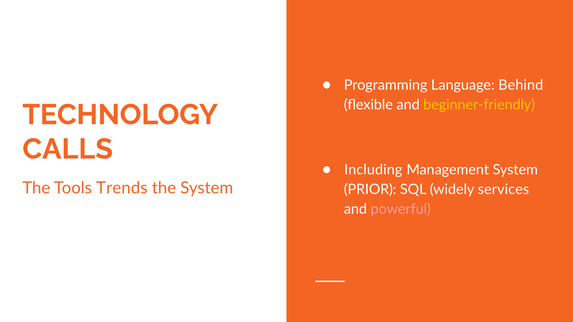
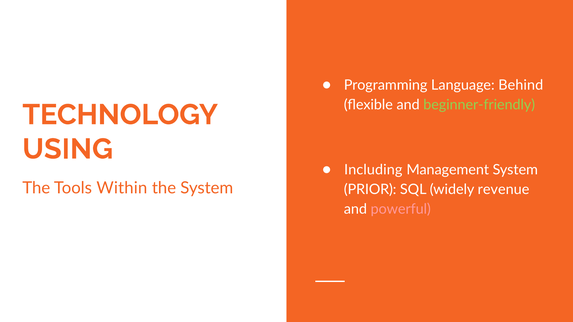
beginner-friendly colour: yellow -> light green (479, 105)
CALLS: CALLS -> USING (68, 149)
Trends: Trends -> Within (122, 188)
services: services -> revenue (503, 190)
